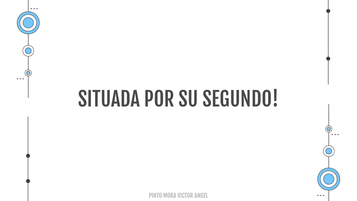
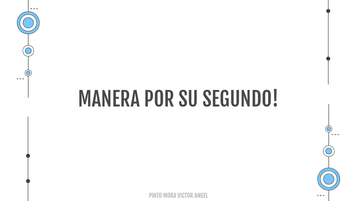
SITUADA: SITUADA -> MANERA (109, 100)
